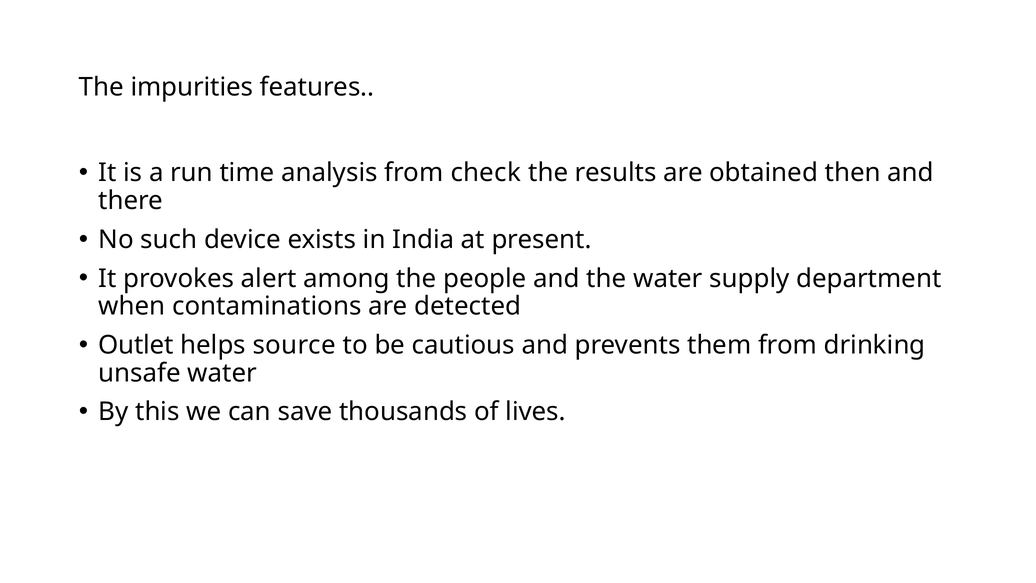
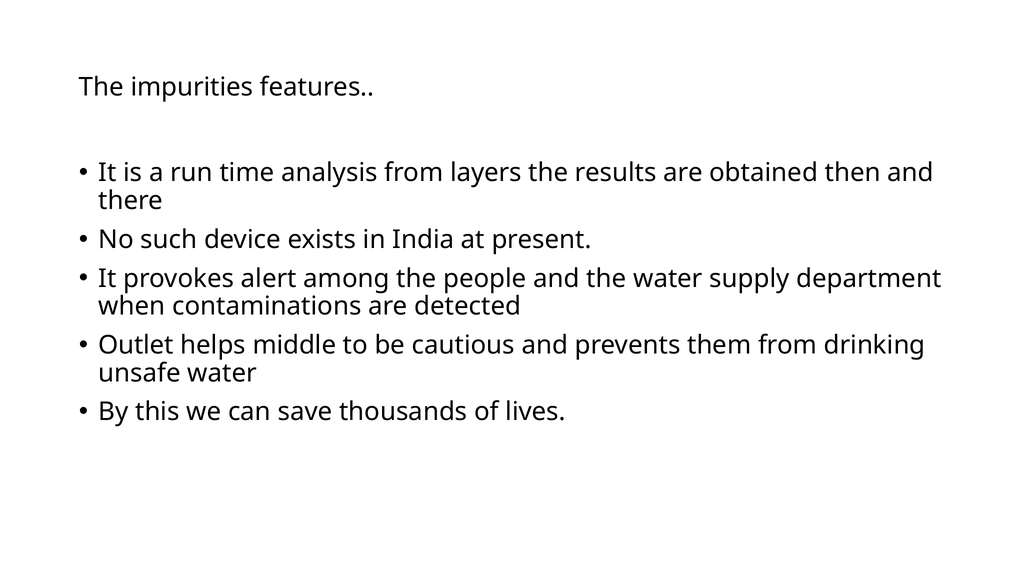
check: check -> layers (486, 173)
source: source -> middle (294, 345)
